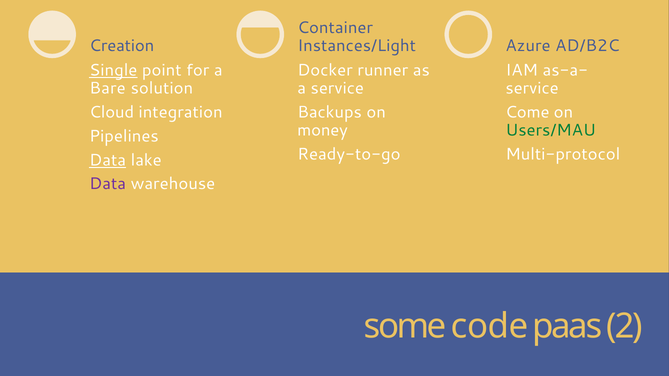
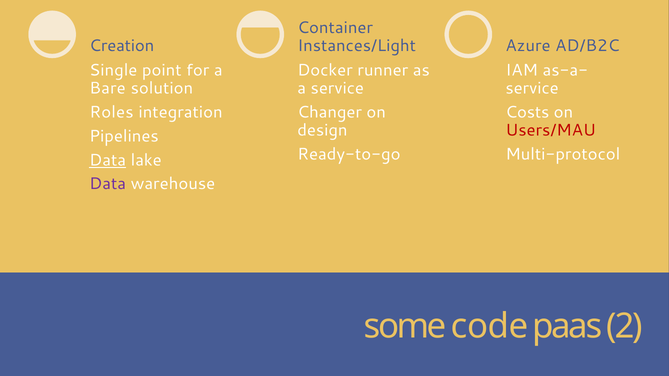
Single underline: present -> none (113, 70)
Cloud: Cloud -> Roles (111, 112)
Backups: Backups -> Changer (330, 112)
Come: Come -> Costs (527, 112)
money: money -> design (322, 130)
Users/MAU colour: green -> red (551, 130)
